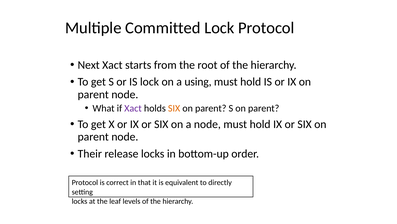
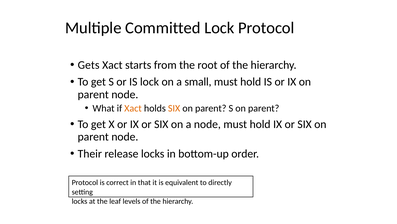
Next: Next -> Gets (89, 65)
using: using -> small (198, 82)
Xact colour: purple -> orange (133, 108)
